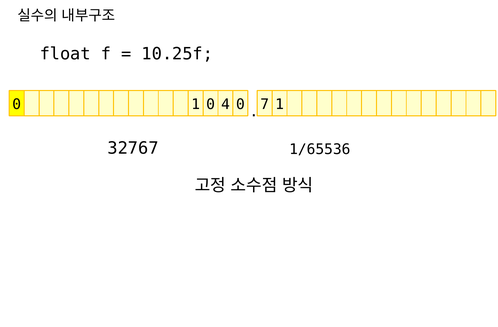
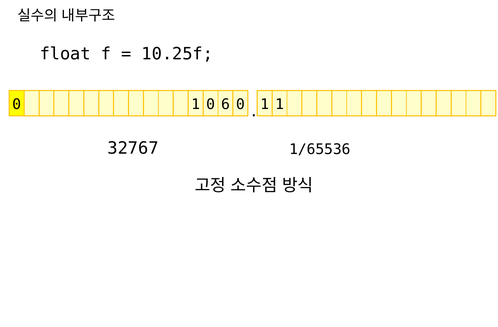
4: 4 -> 6 (226, 104)
7: 7 -> 1 (265, 104)
